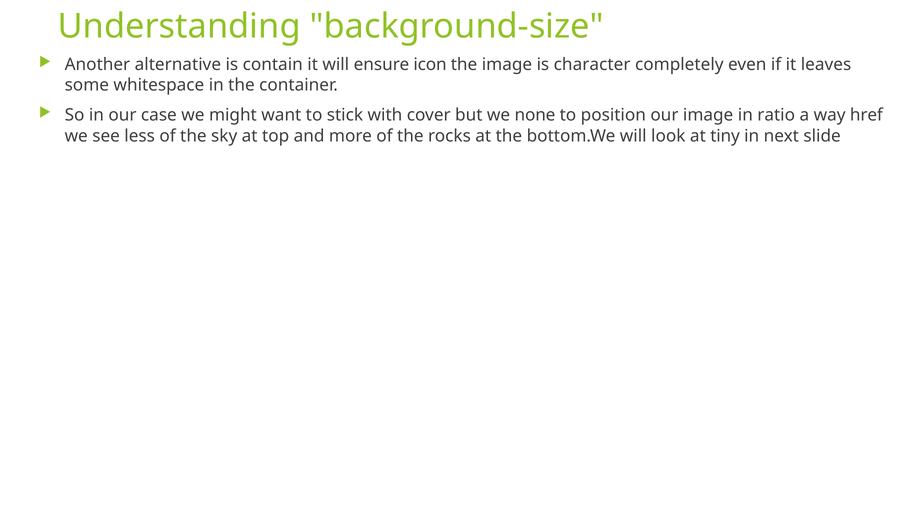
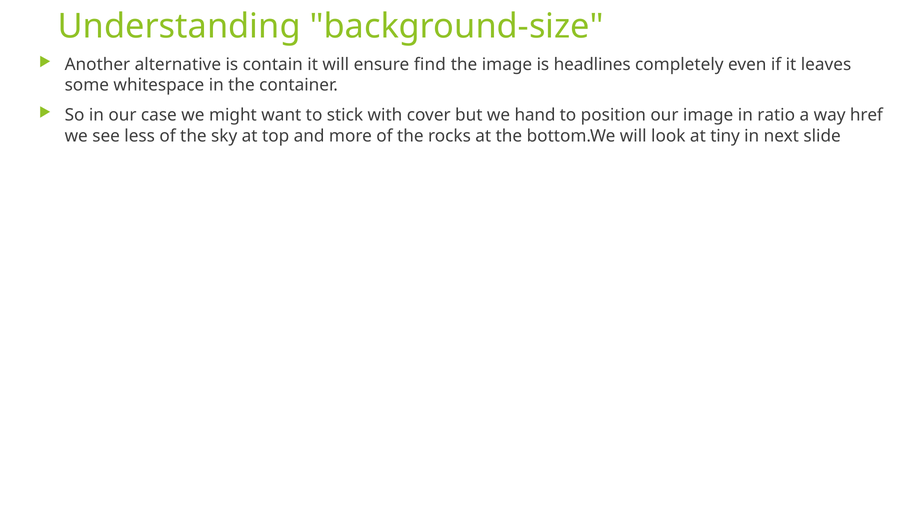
icon: icon -> find (430, 64)
character: character -> headlines (592, 64)
none: none -> hand (535, 115)
